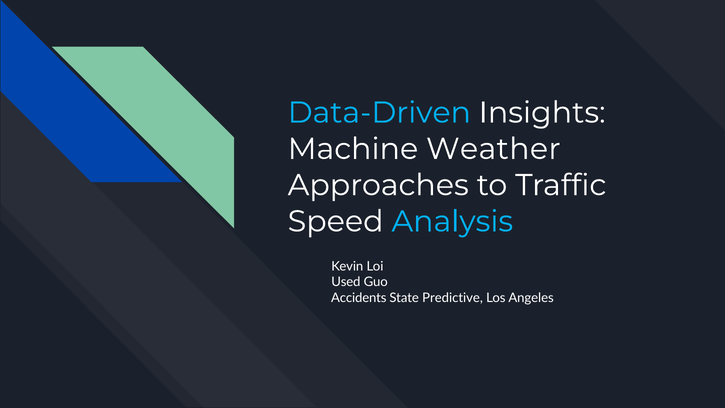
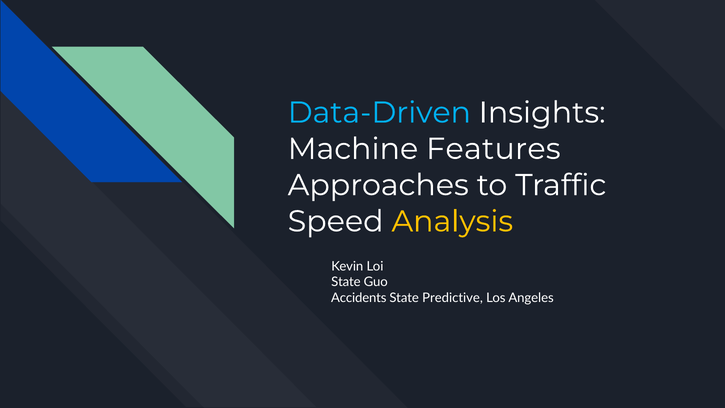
Weather: Weather -> Features (493, 149)
Analysis colour: light blue -> yellow (452, 221)
Used: Used -> State (346, 282)
